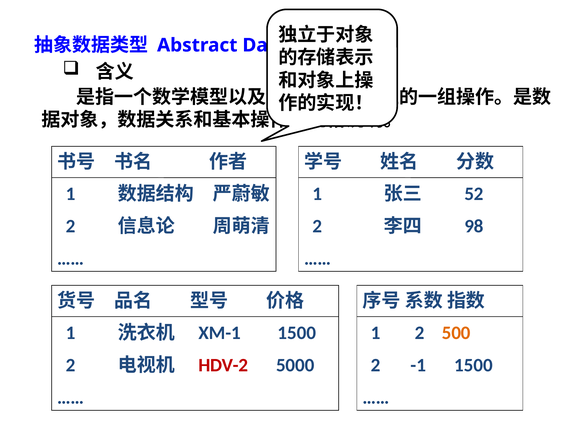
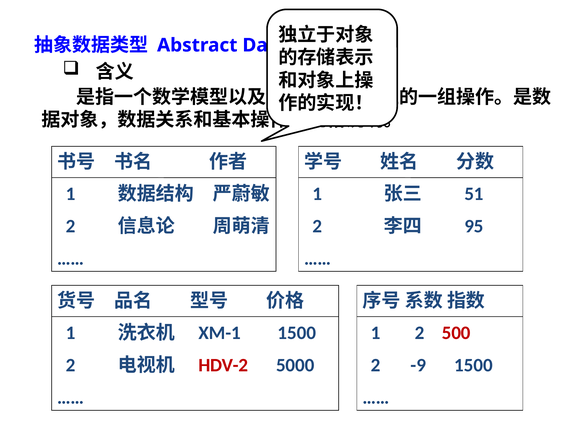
52: 52 -> 51 (474, 194)
98: 98 -> 95 (474, 227)
500 colour: orange -> red (456, 333)
-1: -1 -> -9 (418, 366)
